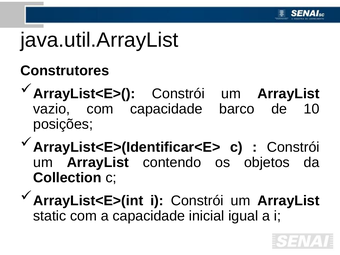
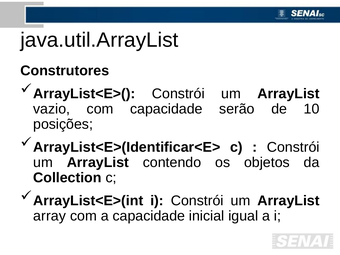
barco: barco -> serão (237, 109)
static: static -> array (50, 216)
